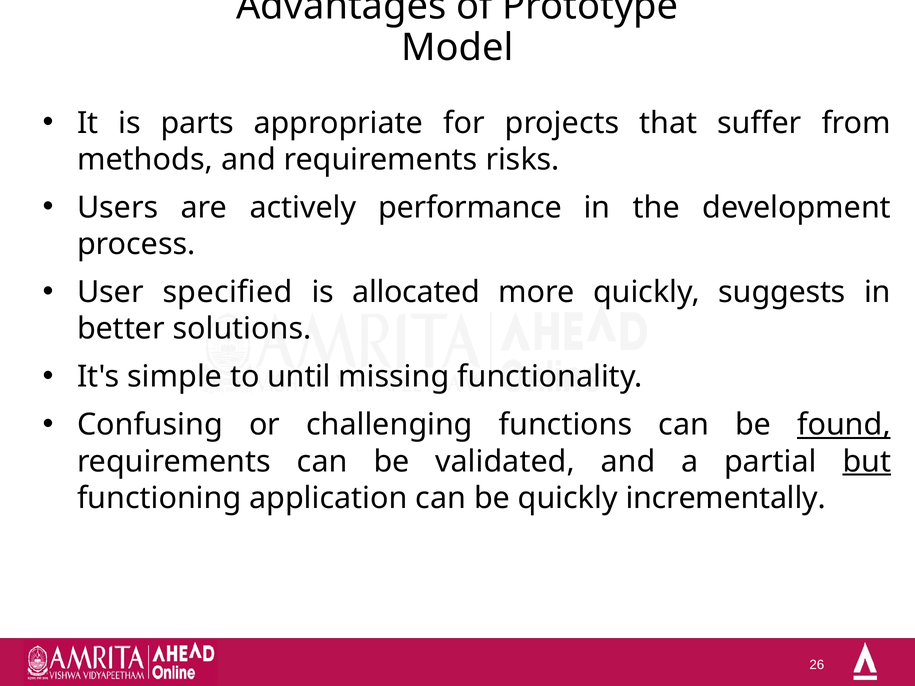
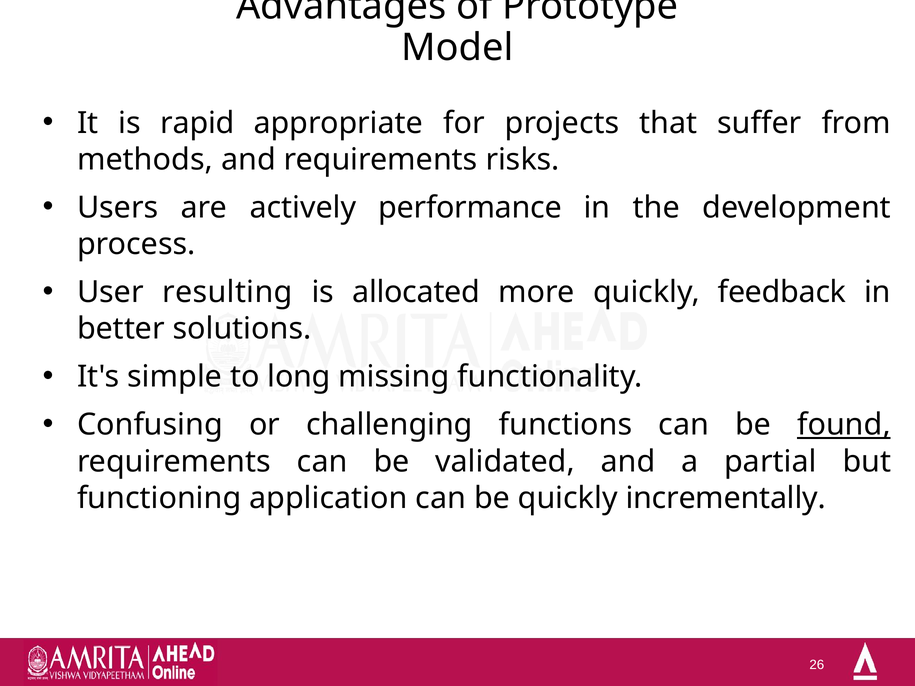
parts: parts -> rapid (197, 123)
specified: specified -> resulting (228, 292)
suggests: suggests -> feedback (782, 292)
until: until -> long (299, 377)
but underline: present -> none (867, 462)
